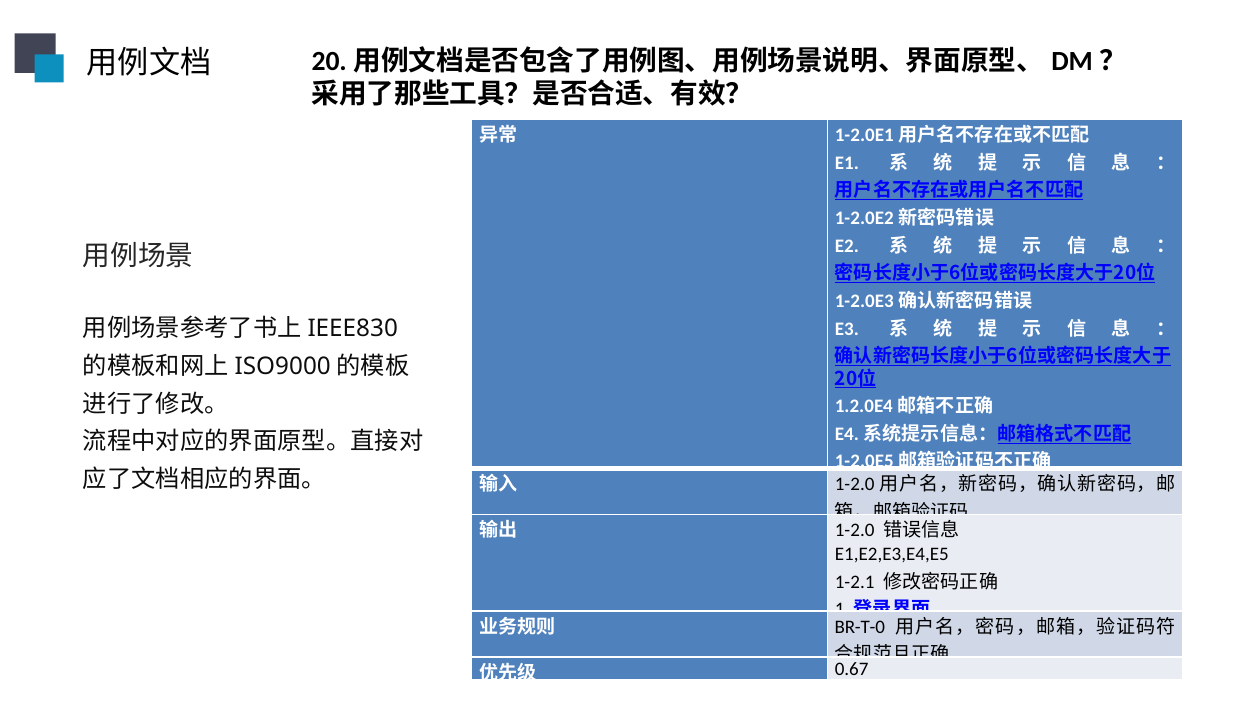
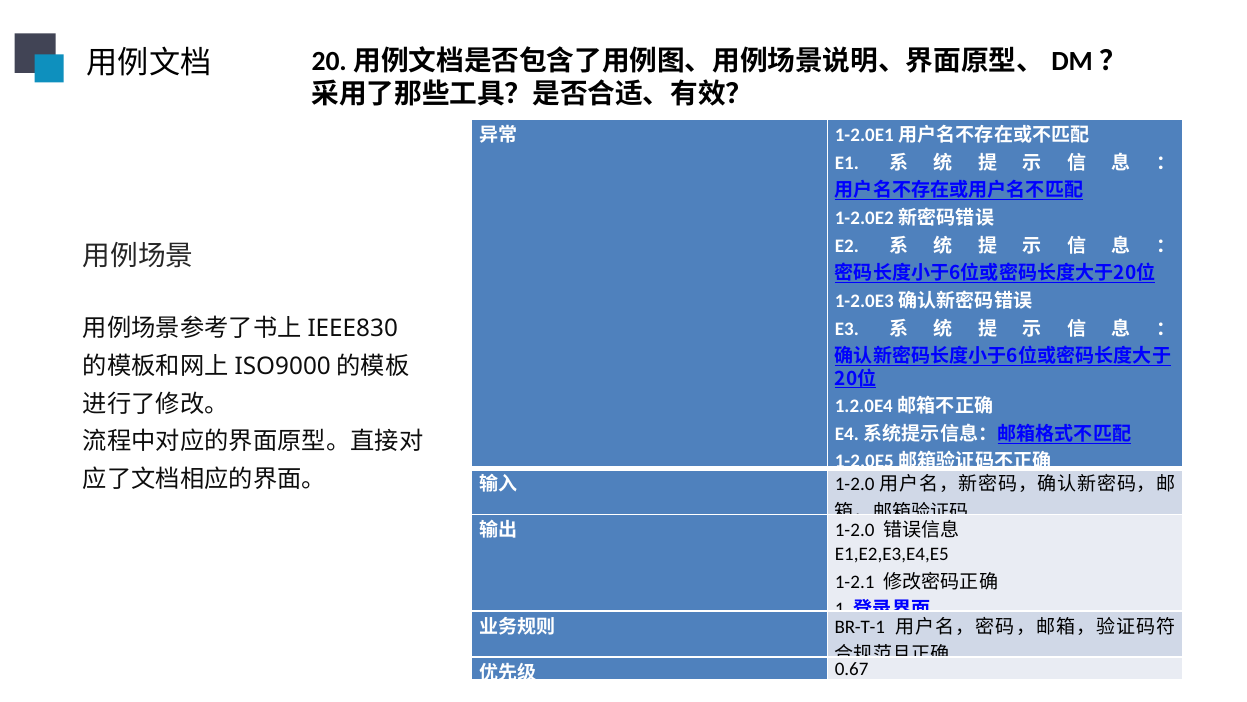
BR-T-0: BR-T-0 -> BR-T-1 (860, 626)
